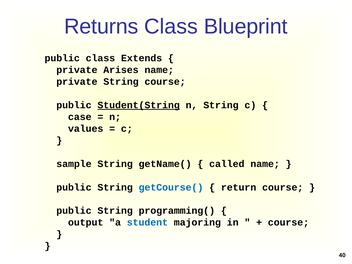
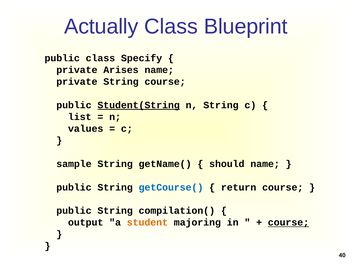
Returns: Returns -> Actually (101, 26)
Extends: Extends -> Specify (142, 58)
case: case -> list (80, 117)
called: called -> should (227, 164)
programming(: programming( -> compilation( (177, 211)
student colour: blue -> orange (147, 223)
course underline: none -> present (288, 223)
